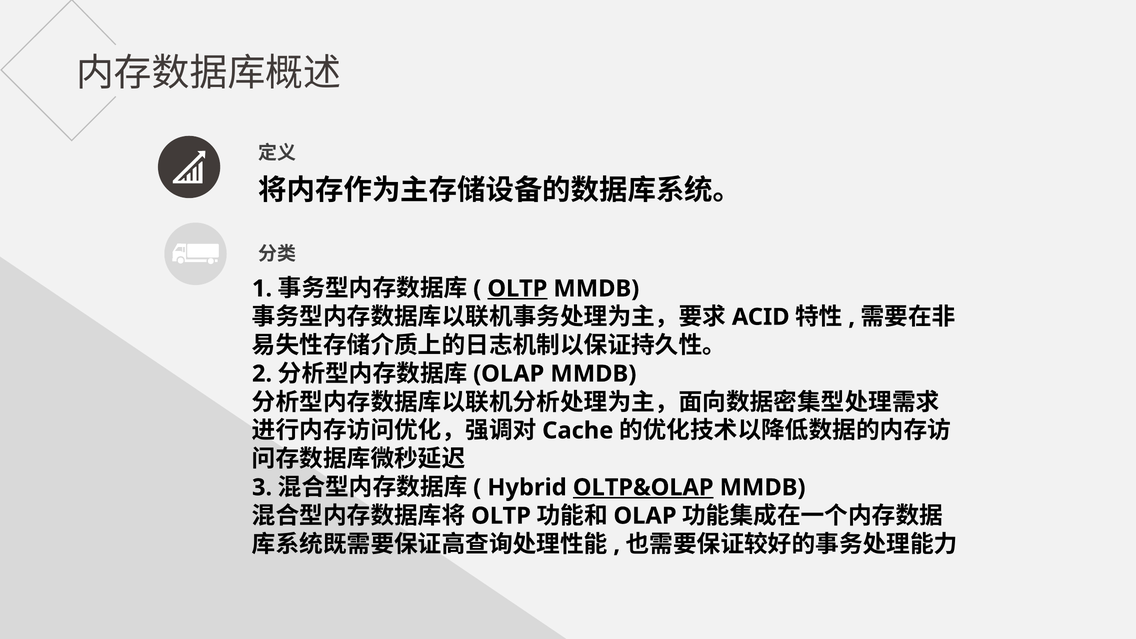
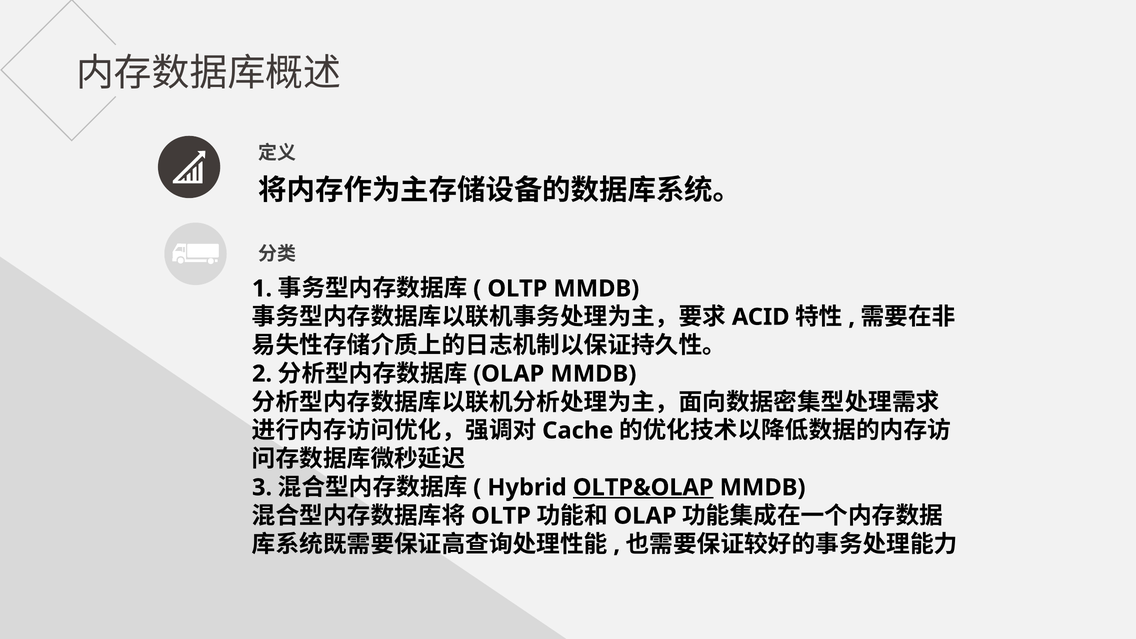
OLTP underline: present -> none (517, 289)
